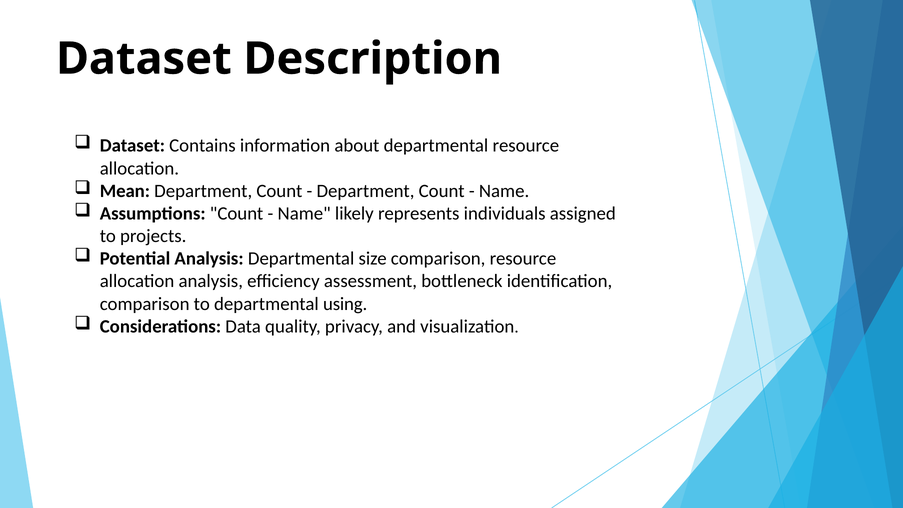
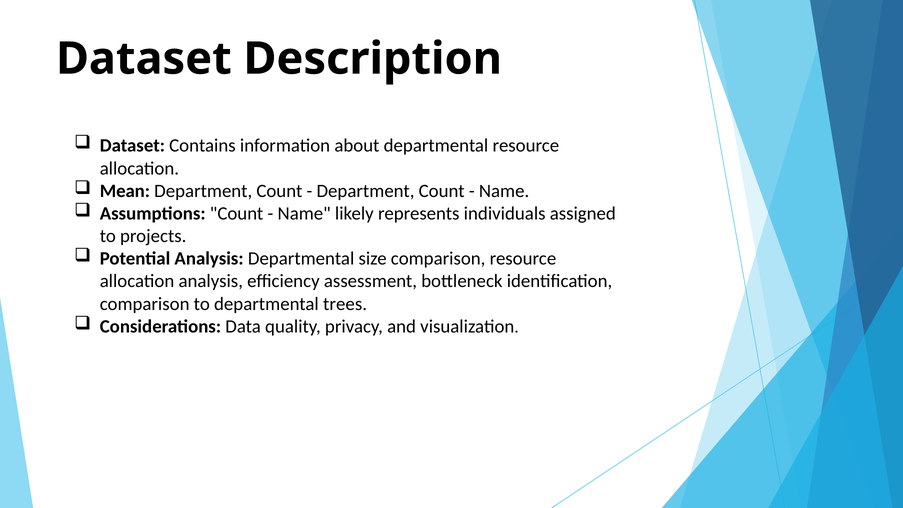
using: using -> trees (345, 304)
